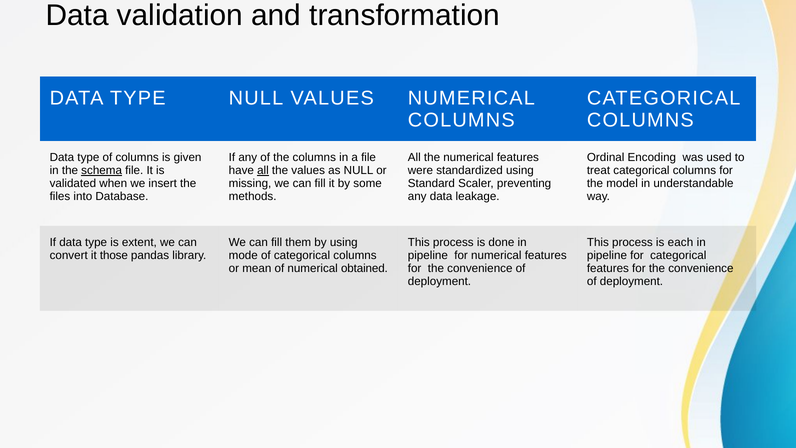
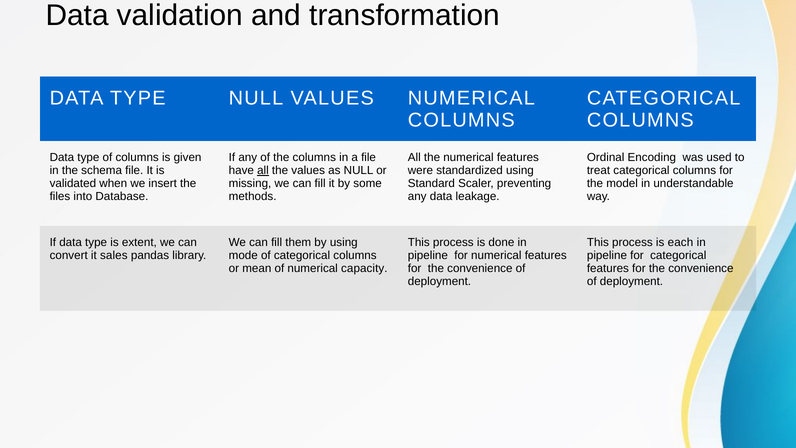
schema underline: present -> none (102, 170)
those: those -> sales (114, 255)
obtained: obtained -> capacity (364, 268)
